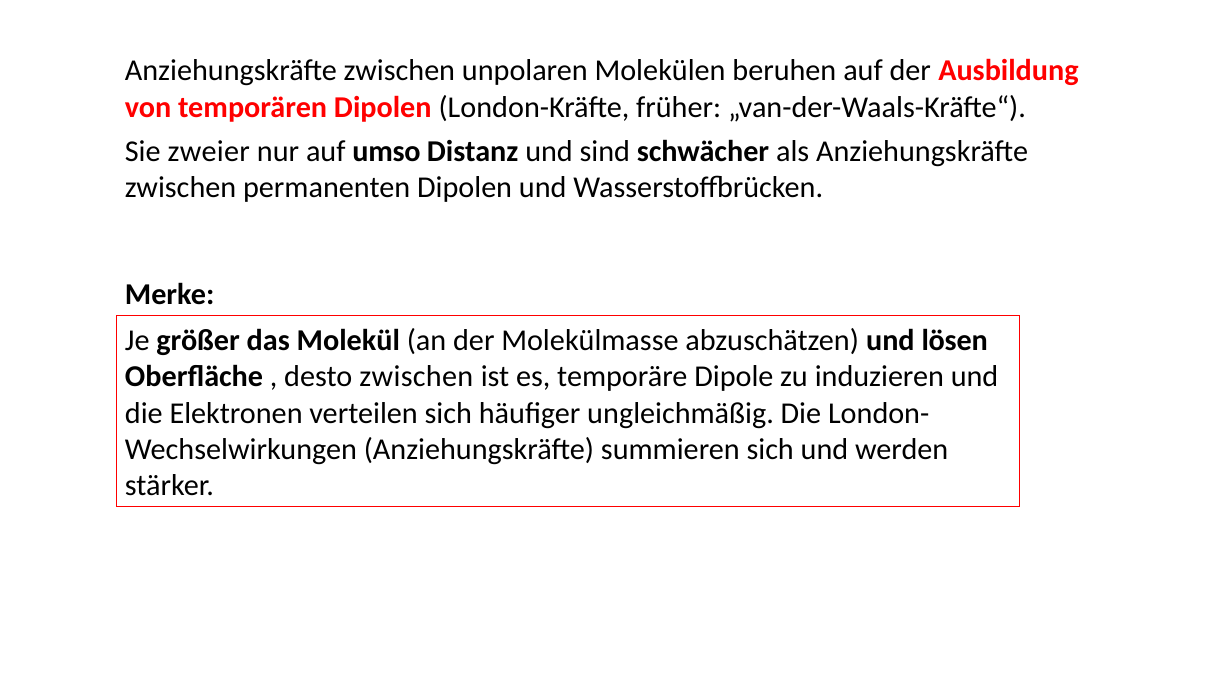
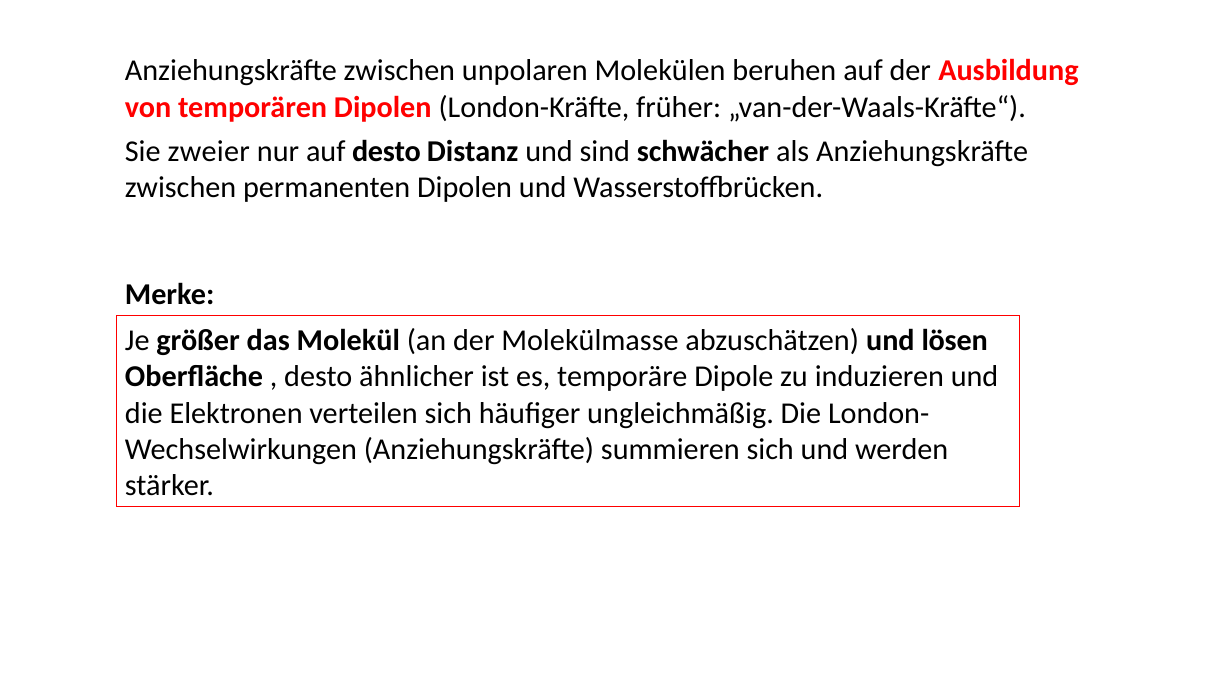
auf umso: umso -> desto (386, 151)
desto zwischen: zwischen -> ähnlicher (416, 377)
